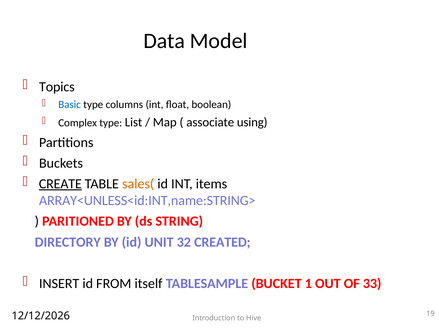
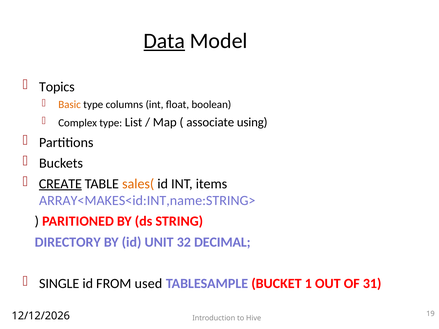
Data underline: none -> present (164, 41)
Basic colour: blue -> orange (70, 105)
ARRAY<UNLESS<id:INT,name:STRING>: ARRAY<UNLESS<id:INT,name:STRING> -> ARRAY<MAKES<id:INT,name:STRING> (147, 201)
CREATED: CREATED -> DECIMAL (222, 242)
INSERT: INSERT -> SINGLE (59, 284)
itself: itself -> used (148, 284)
33: 33 -> 31 (372, 284)
